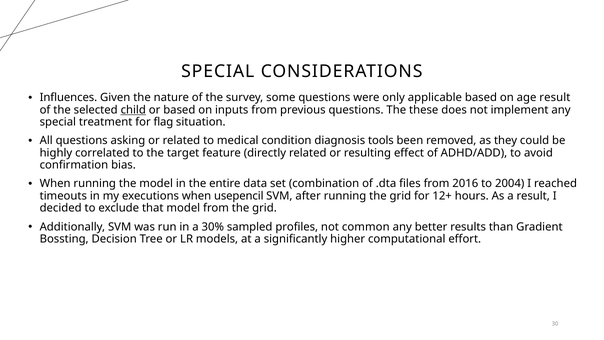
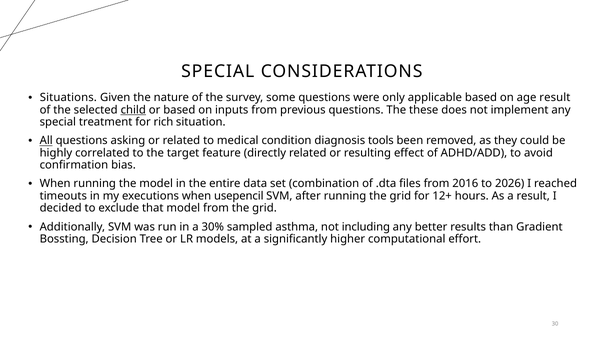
Influences: Influences -> Situations (68, 98)
flag: flag -> rich (163, 122)
All underline: none -> present (46, 141)
2004: 2004 -> 2026 (510, 184)
profiles: profiles -> asthma (297, 227)
common: common -> including (366, 227)
